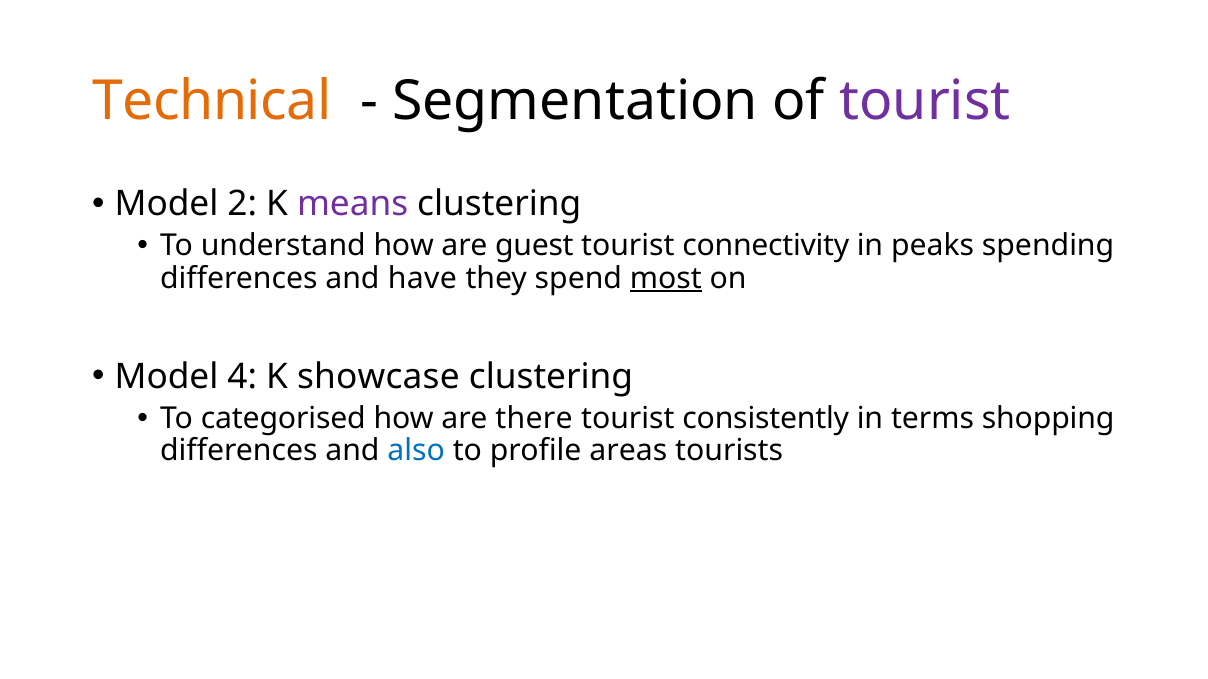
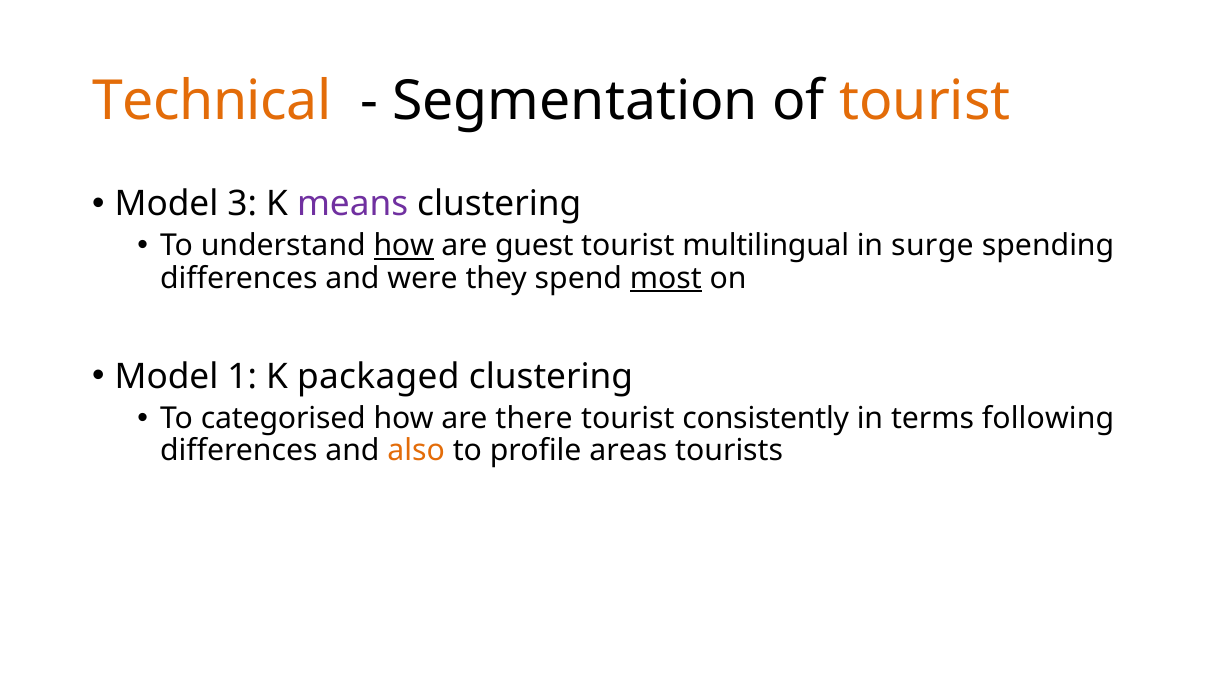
tourist colour: purple -> orange (925, 101)
2: 2 -> 3 (242, 204)
how underline: none -> present (404, 246)
connectivity: connectivity -> multilingual (766, 246)
peaks: peaks -> surge (932, 246)
have: have -> were (423, 278)
4: 4 -> 1 (242, 377)
showcase: showcase -> packaged (378, 377)
shopping: shopping -> following (1048, 419)
also colour: blue -> orange (416, 451)
